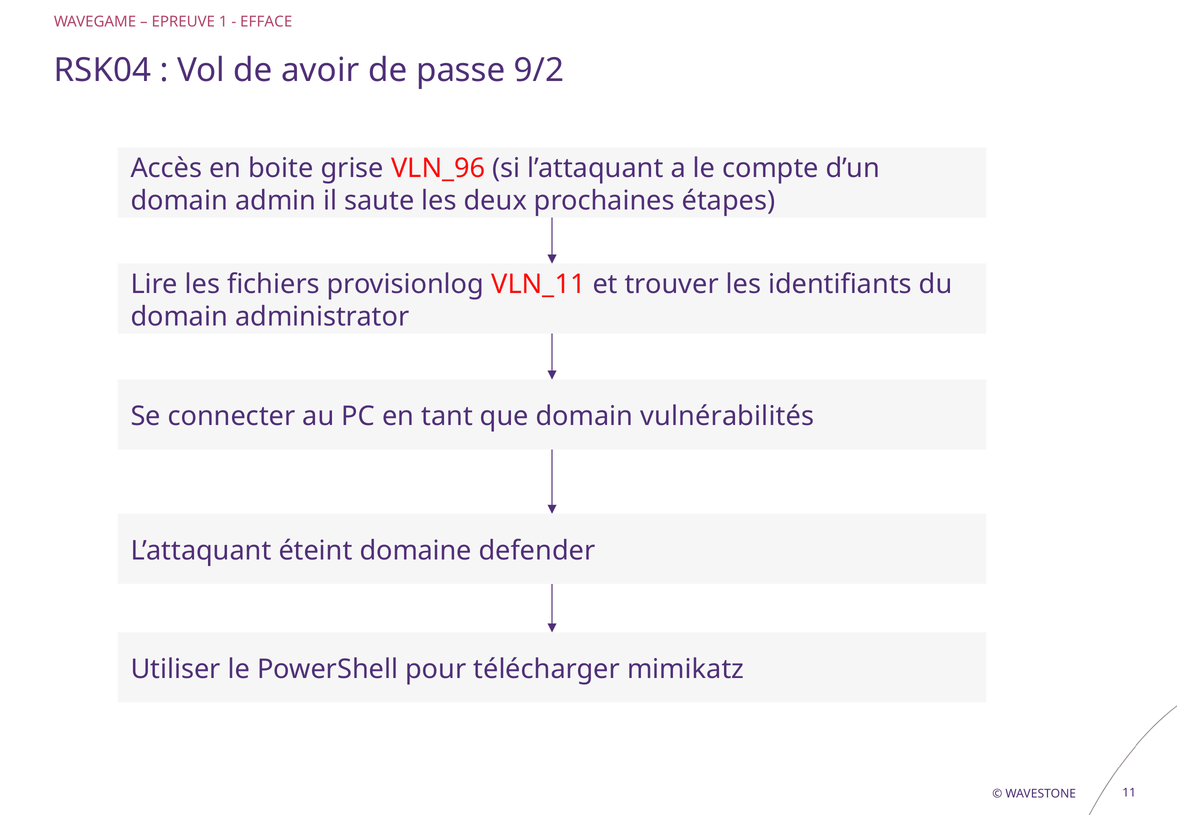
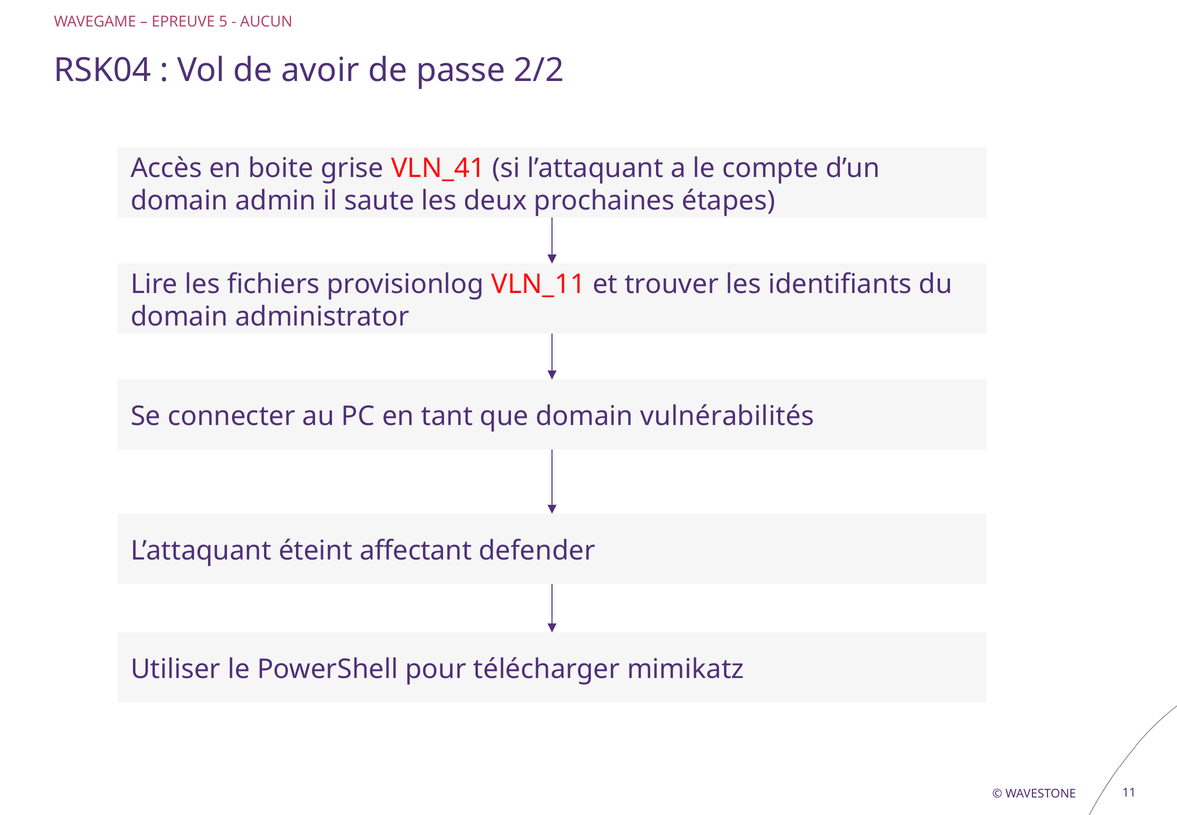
1: 1 -> 5 (223, 22)
EFFACE: EFFACE -> AUCUN (266, 22)
9/2: 9/2 -> 2/2 (539, 70)
VLN_96: VLN_96 -> VLN_41 (438, 168)
domaine: domaine -> affectant (416, 551)
